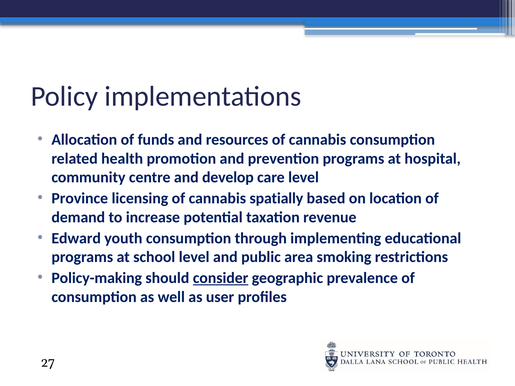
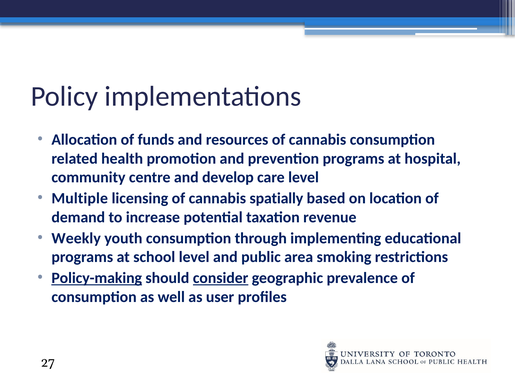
Province: Province -> Multiple (80, 198)
Edward: Edward -> Weekly (76, 238)
Policy-making underline: none -> present (97, 278)
